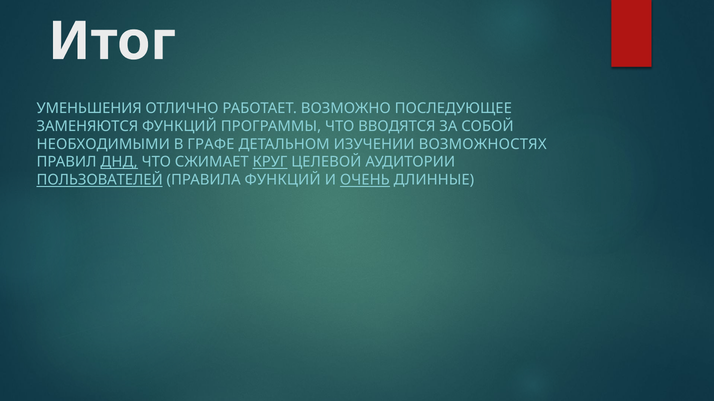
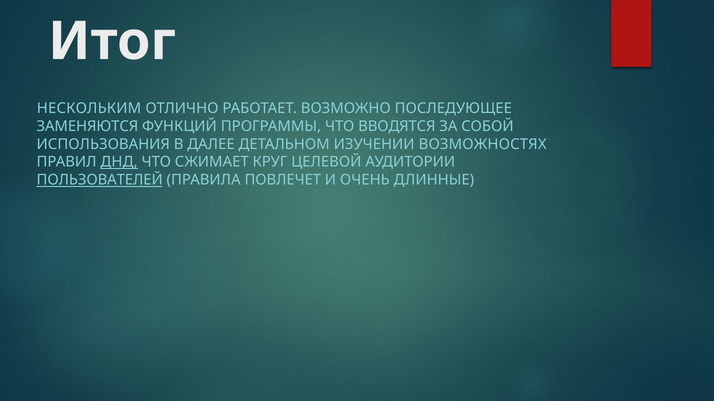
УМЕНЬШЕНИЯ: УМЕНЬШЕНИЯ -> НЕСКОЛЬКИМ (89, 109)
НЕОБХОДИМЫМИ: НЕОБХОДИМЫМИ -> ИСПОЛЬЗОВАНИЯ (103, 144)
ГРАФЕ: ГРАФЕ -> ДАЛЕЕ (211, 144)
КРУГ underline: present -> none (270, 162)
ПРАВИЛА ФУНКЦИЙ: ФУНКЦИЙ -> ПОВЛЕЧЕТ (283, 180)
ОЧЕНЬ underline: present -> none (365, 180)
